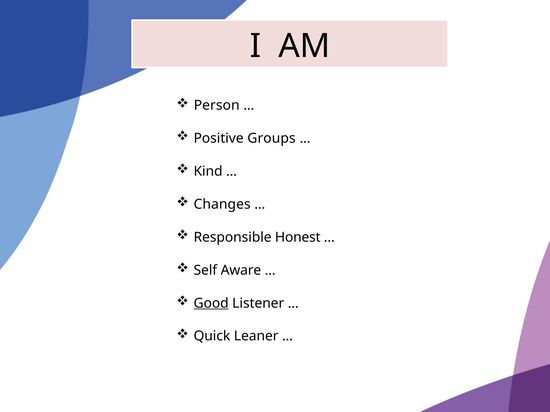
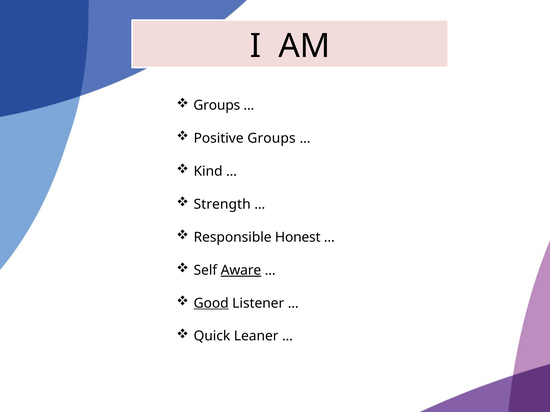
Person: Person -> Groups (217, 106)
Changes: Changes -> Strength (222, 205)
Aware underline: none -> present (241, 271)
